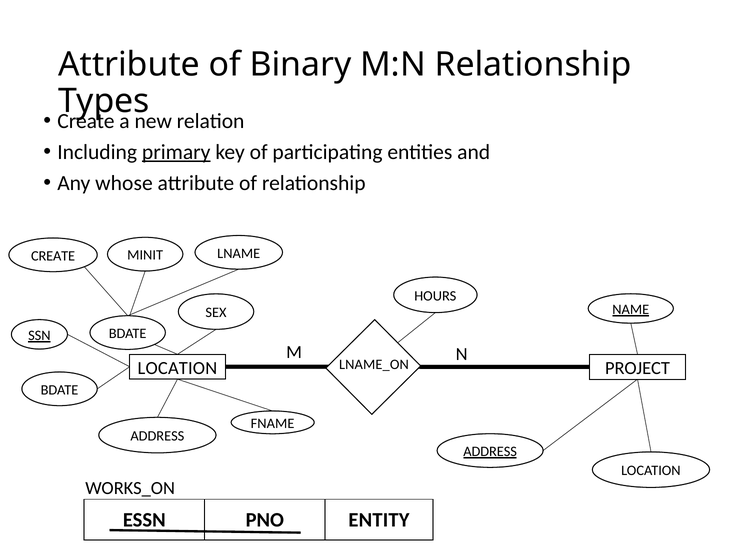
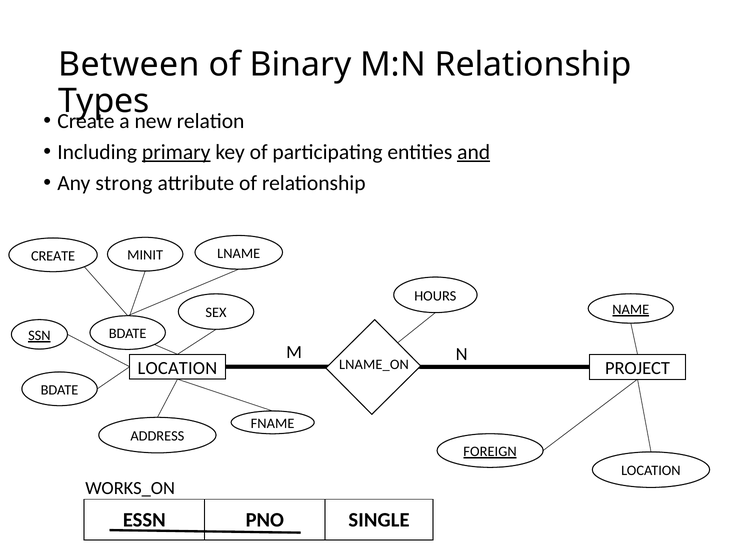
Attribute: Attribute -> Between (129, 65)
and underline: none -> present (474, 152)
whose: whose -> strong (124, 183)
ADDRESS: ADDRESS -> FOREIGN (490, 452)
ENTITY: ENTITY -> SINGLE (379, 520)
